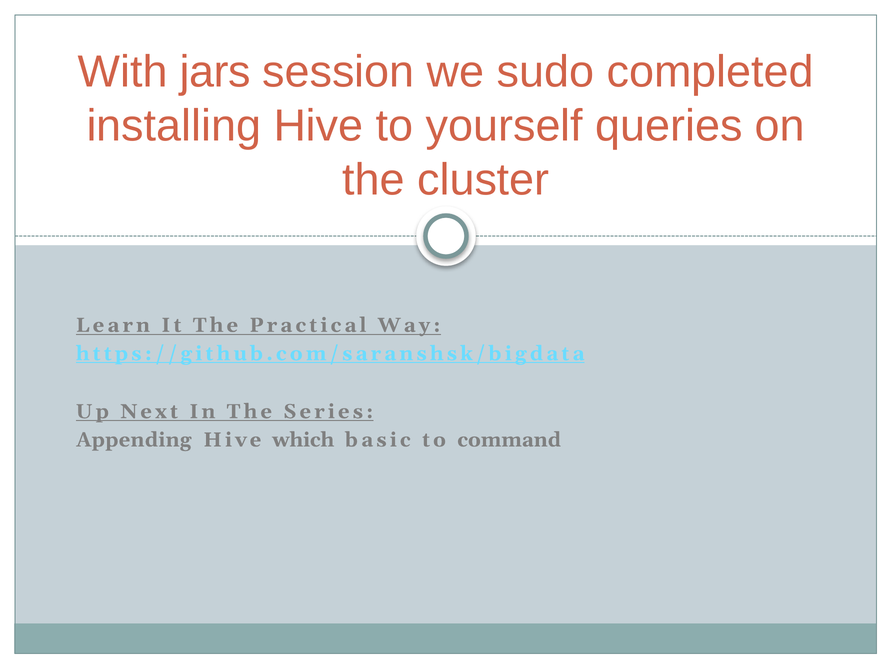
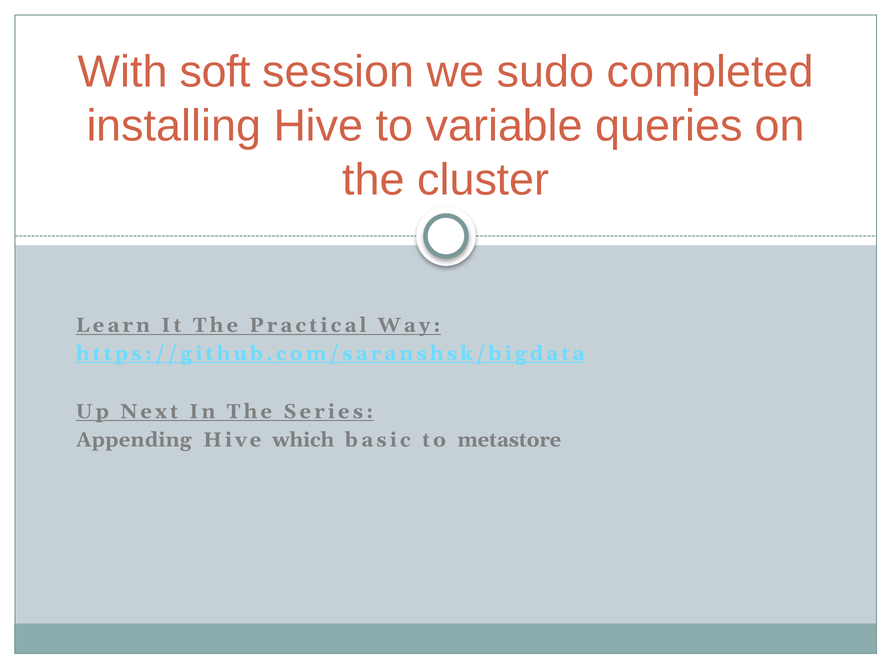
jars: jars -> soft (215, 72)
yourself: yourself -> variable (504, 126)
command: command -> metastore (509, 440)
